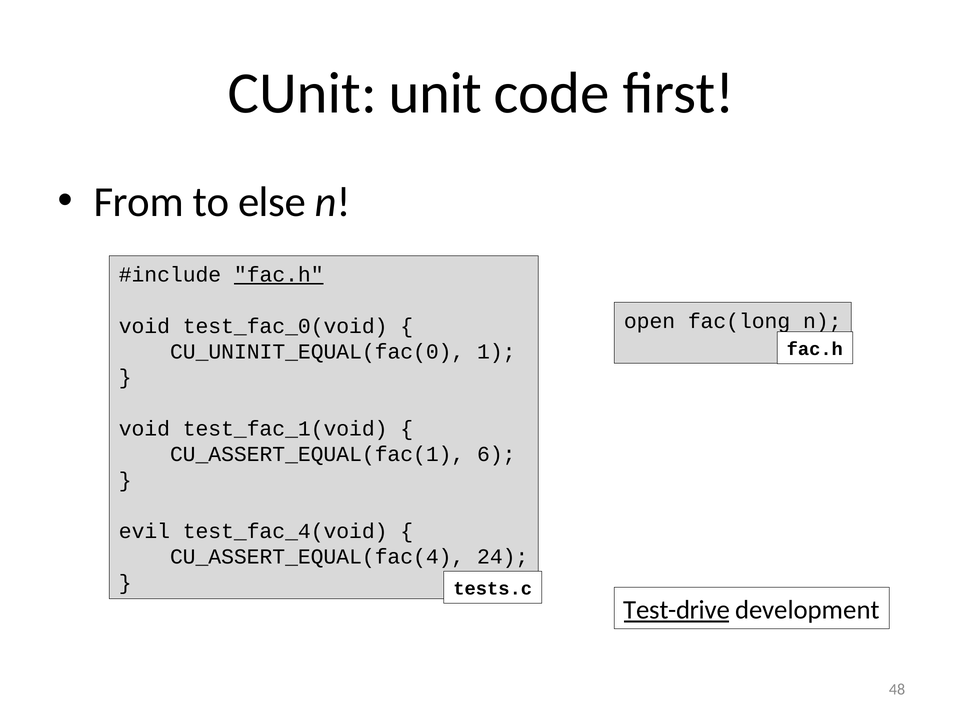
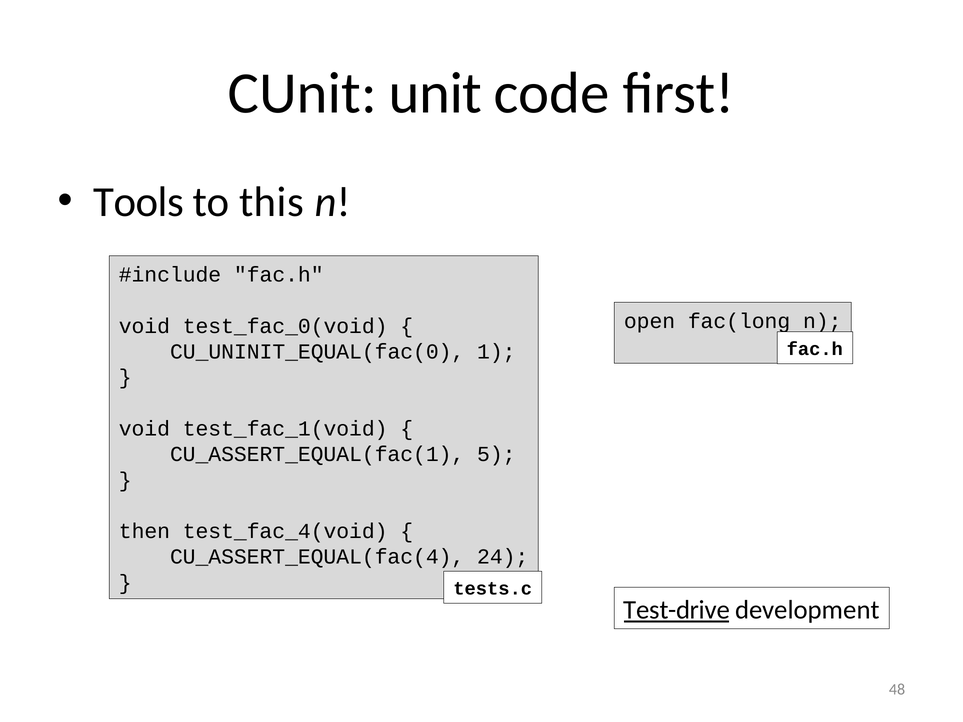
From: From -> Tools (139, 202)
else: else -> this (272, 202)
fac.h underline: present -> none (279, 275)
6: 6 -> 5 (496, 454)
evil: evil -> then (144, 531)
